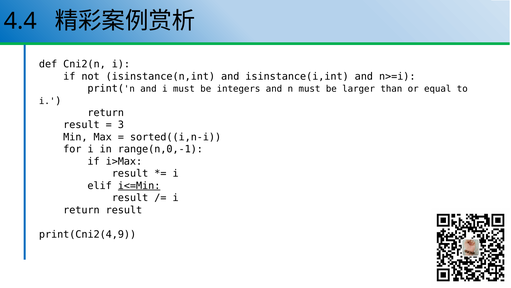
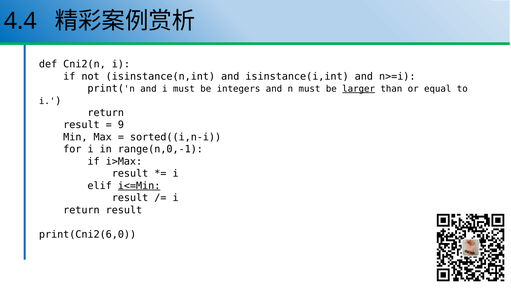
larger underline: none -> present (359, 89)
3: 3 -> 9 (121, 125)
print(Cni2(4,9: print(Cni2(4,9 -> print(Cni2(6,0 (88, 234)
